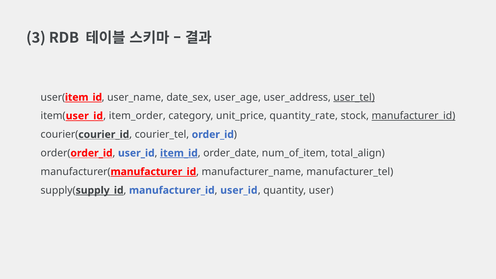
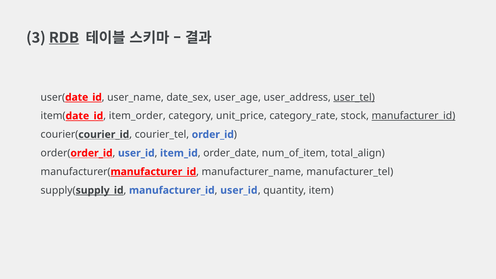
RDB underline: none -> present (64, 38)
item_id: item_id -> date_id (83, 97)
user_id: user_id -> date_id (84, 116)
quantity_rate: quantity_rate -> category_rate (304, 116)
item_id underline: present -> none (179, 153)
user: user -> item (321, 190)
